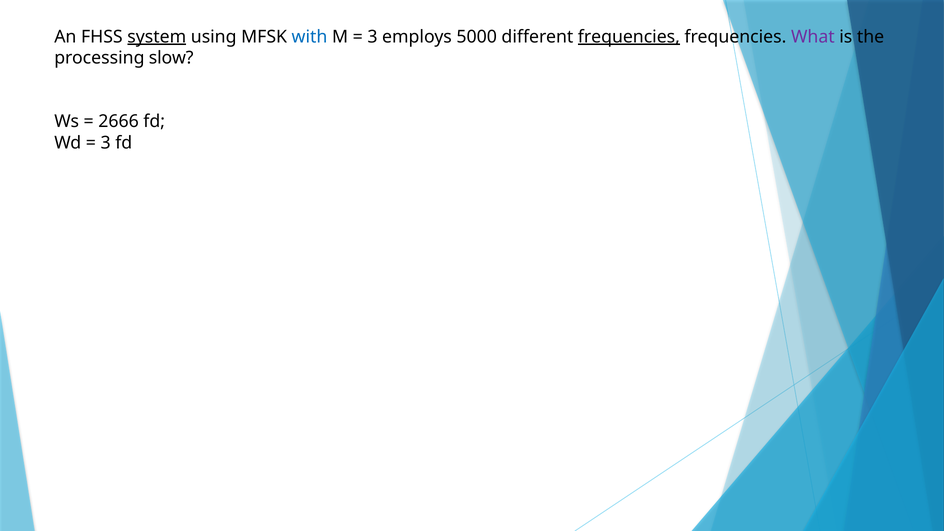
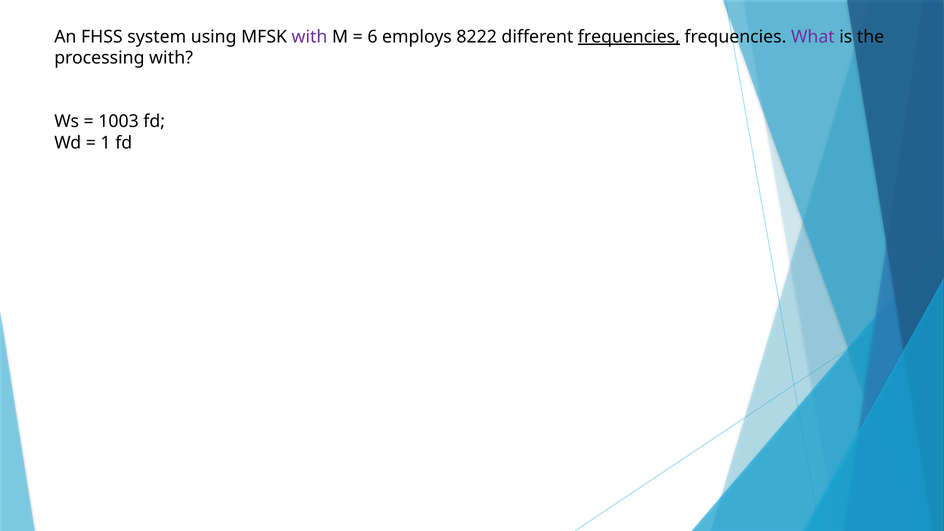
system underline: present -> none (157, 37)
with colour: blue -> purple (310, 37)
3: 3 -> 6 (372, 37)
5000: 5000 -> 8222 (477, 37)
processing slow: slow -> with (171, 58)
2666: 2666 -> 1003 (119, 122)
3: 3 -> 1 (106, 143)
